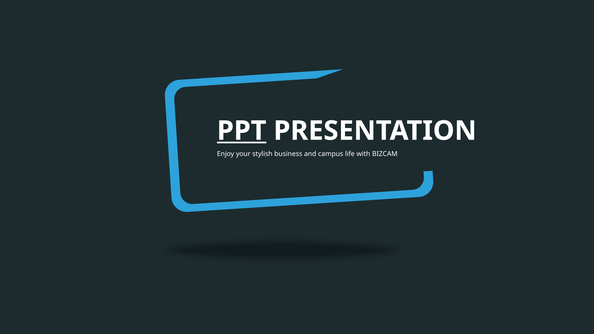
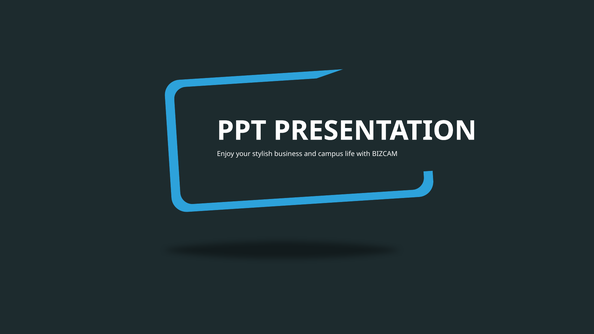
PPT underline: present -> none (242, 131)
